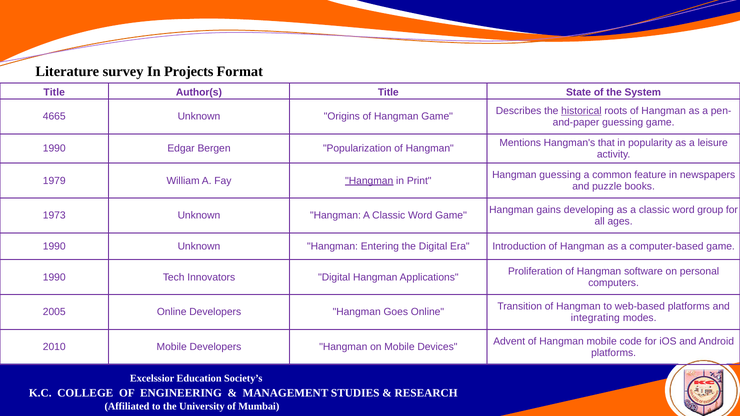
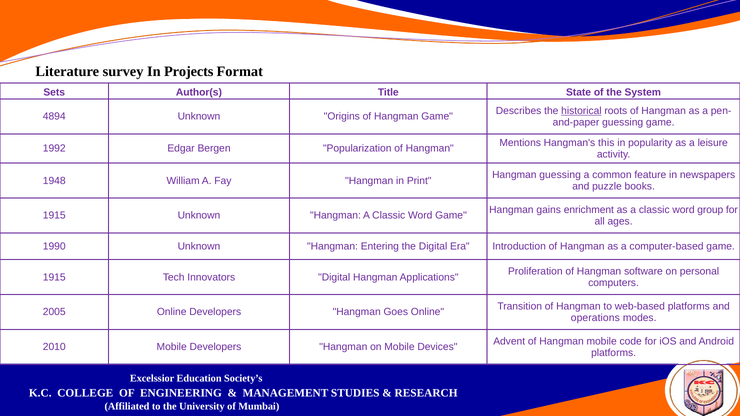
Title: Title -> Sets (54, 92)
4665: 4665 -> 4894 (54, 117)
that: that -> this (606, 143)
1990: 1990 -> 1992 (54, 149)
1979: 1979 -> 1948 (54, 181)
Hangman underline: present -> none (369, 181)
developing: developing -> enrichment (589, 210)
1973: 1973 -> 1915 (54, 216)
1990: 1990 -> 1915 (54, 277)
integrating: integrating -> operations (595, 318)
